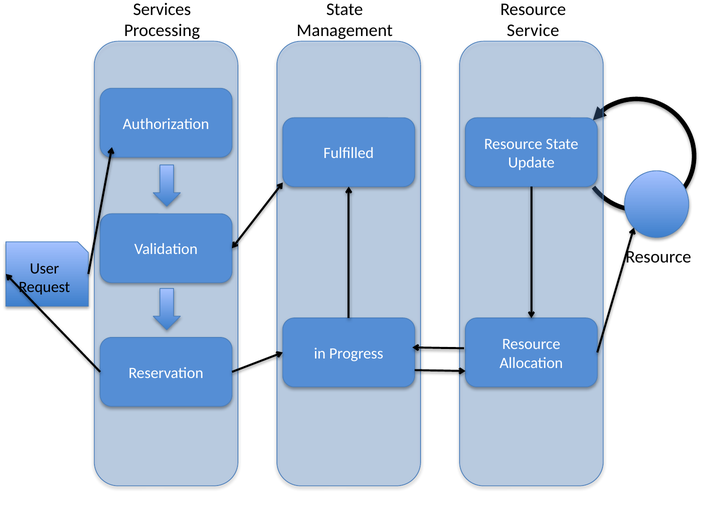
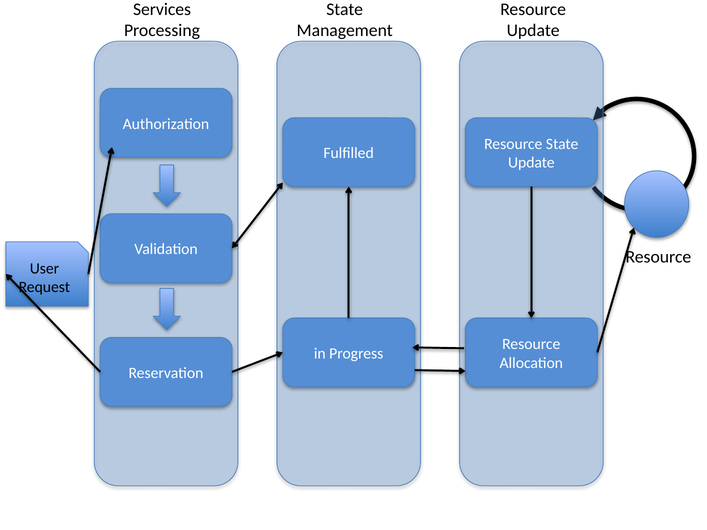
Service: Service -> Update (533, 31)
